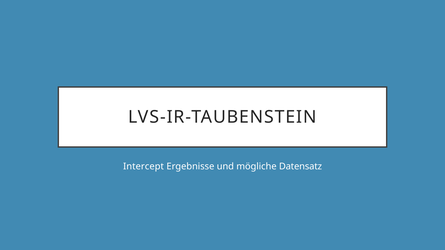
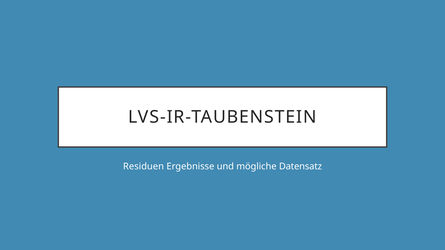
Intercept: Intercept -> Residuen (144, 167)
